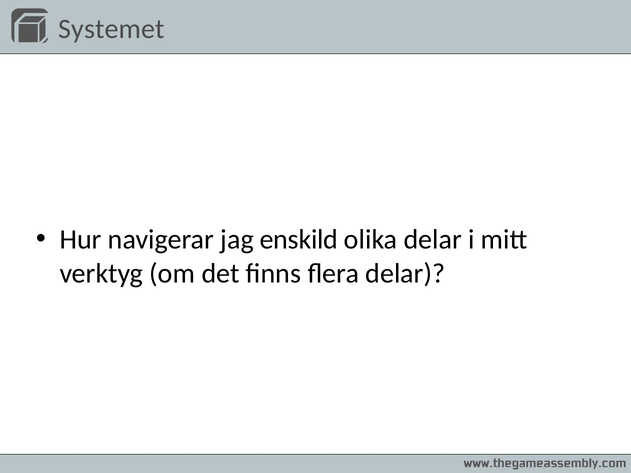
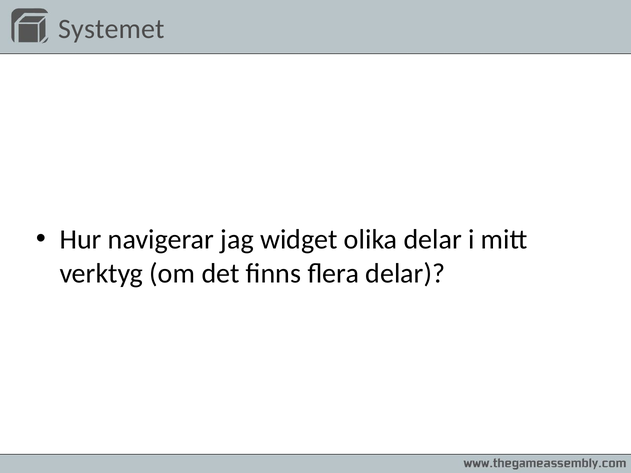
enskild: enskild -> widget (299, 240)
